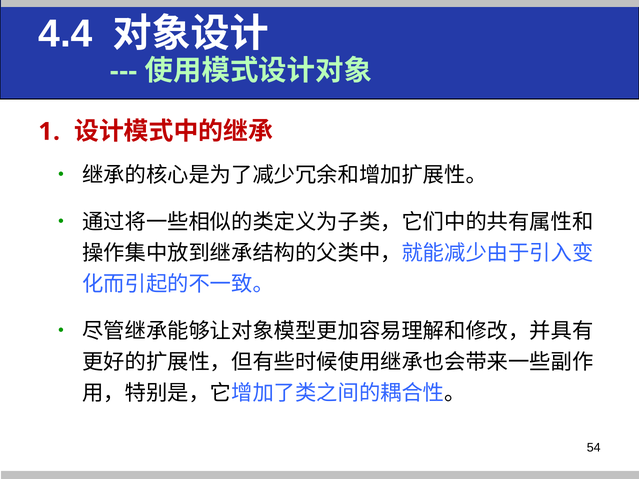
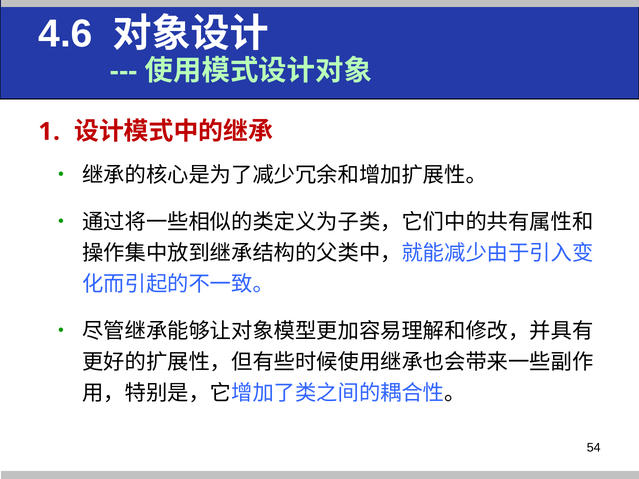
4.4: 4.4 -> 4.6 (65, 34)
